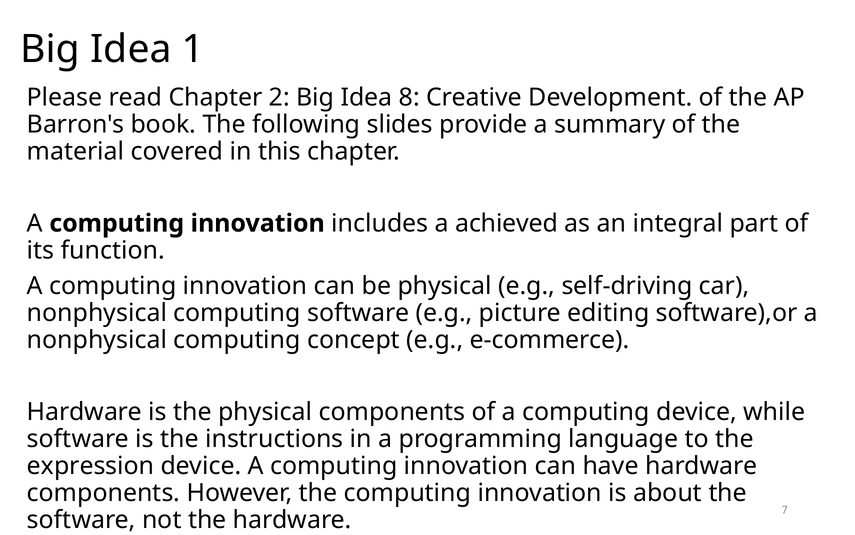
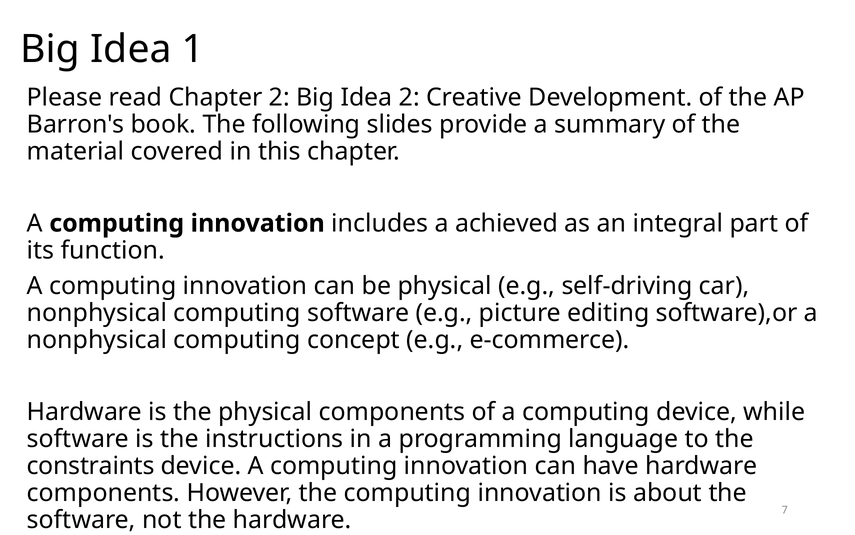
Idea 8: 8 -> 2 (409, 98)
expression: expression -> constraints (91, 465)
